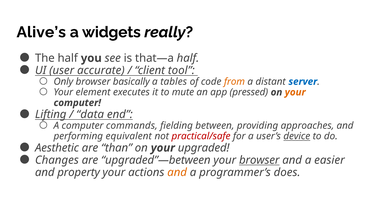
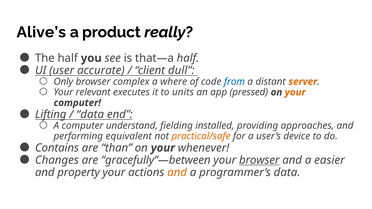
widgets: widgets -> product (111, 32)
tool: tool -> dull (181, 70)
basically: basically -> complex (131, 82)
tables: tables -> where (174, 82)
from colour: orange -> blue (234, 82)
server colour: blue -> orange (303, 82)
element: element -> relevant (93, 92)
mute: mute -> units (183, 92)
commands: commands -> understand (132, 126)
between: between -> installed (215, 126)
practical/safe colour: red -> orange (201, 136)
device underline: present -> none (297, 136)
Aesthetic: Aesthetic -> Contains (57, 148)
upgraded: upgraded -> whenever (204, 148)
upgraded”—between: upgraded”—between -> gracefully”—between (156, 160)
programmer’s does: does -> data (287, 173)
